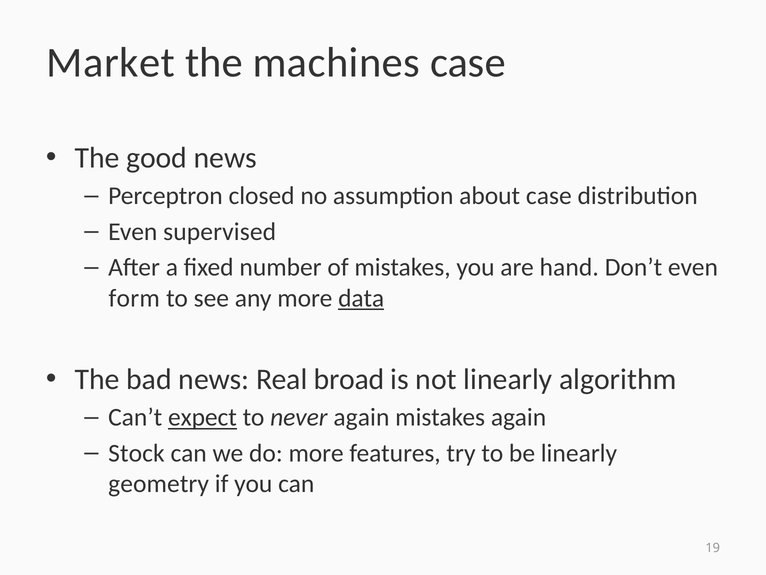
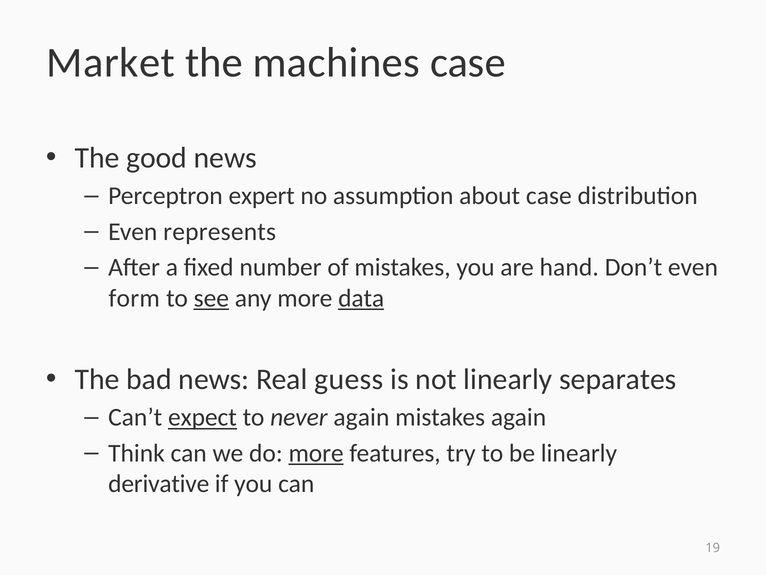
closed: closed -> expert (262, 196)
supervised: supervised -> represents (220, 232)
see underline: none -> present (211, 298)
broad: broad -> guess (349, 379)
algorithm: algorithm -> separates (618, 379)
Stock: Stock -> Think (136, 453)
more underline: none -> present (316, 453)
geometry: geometry -> derivative (159, 484)
